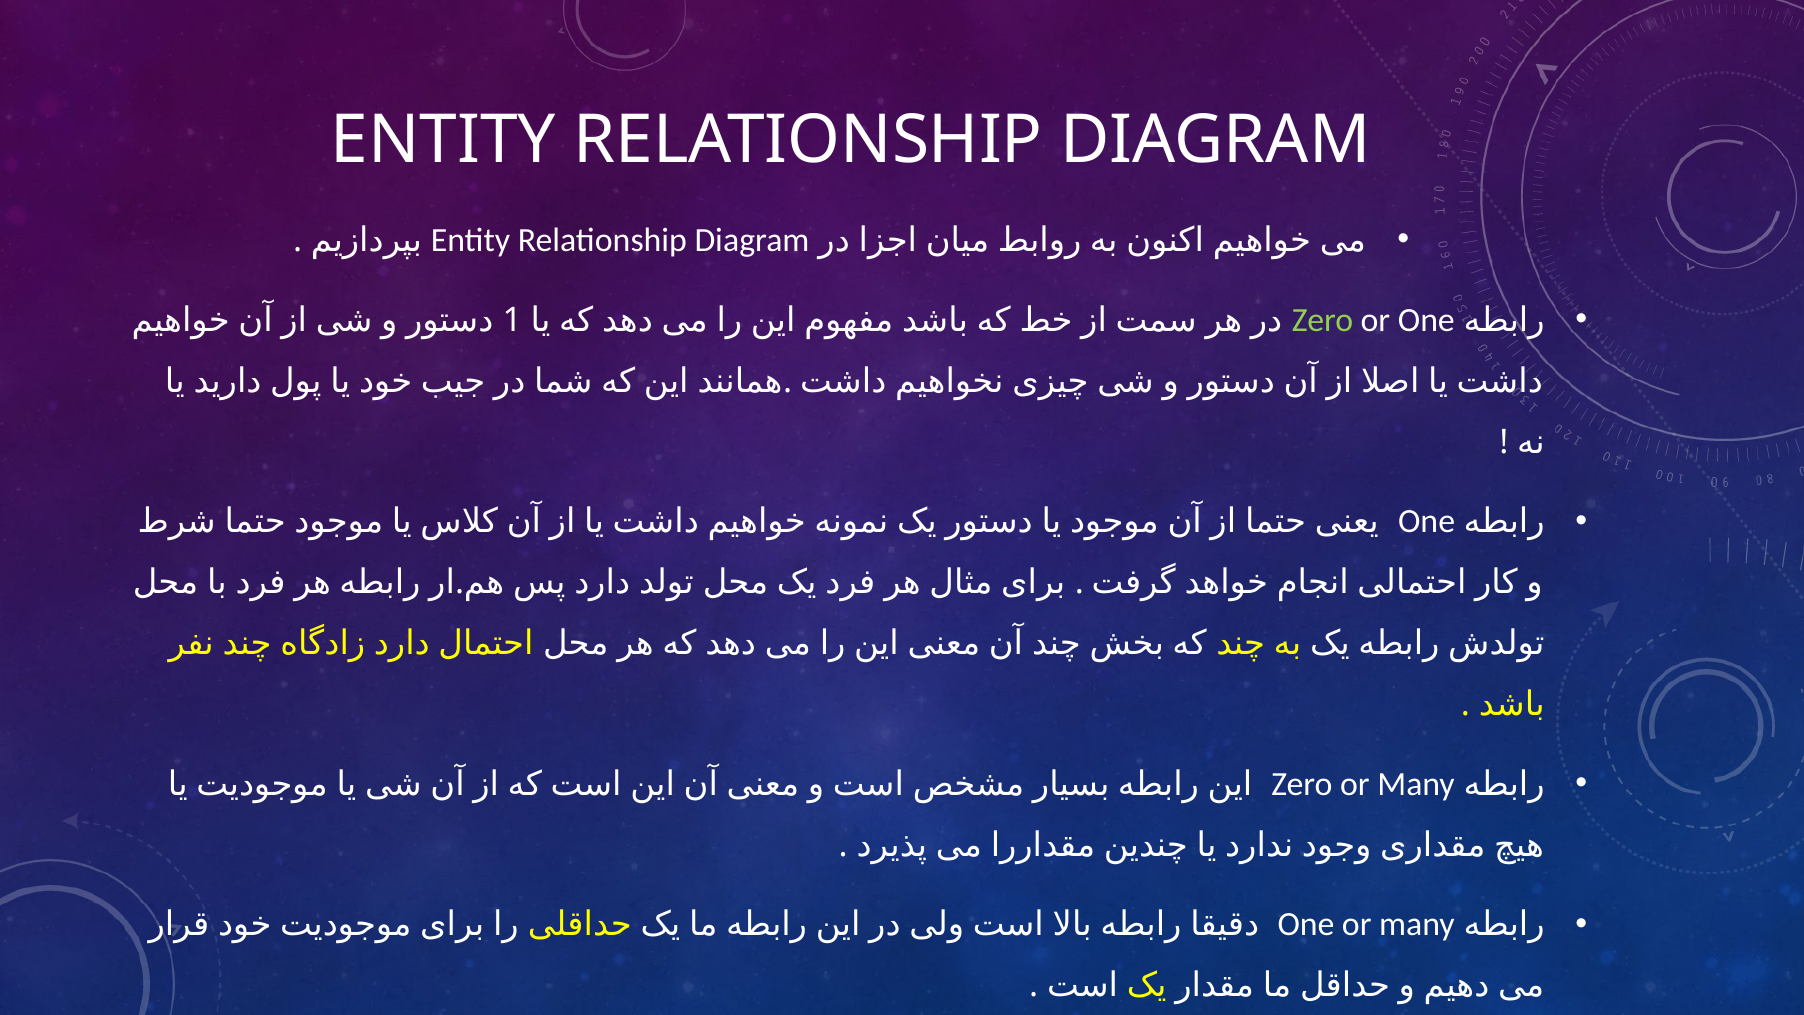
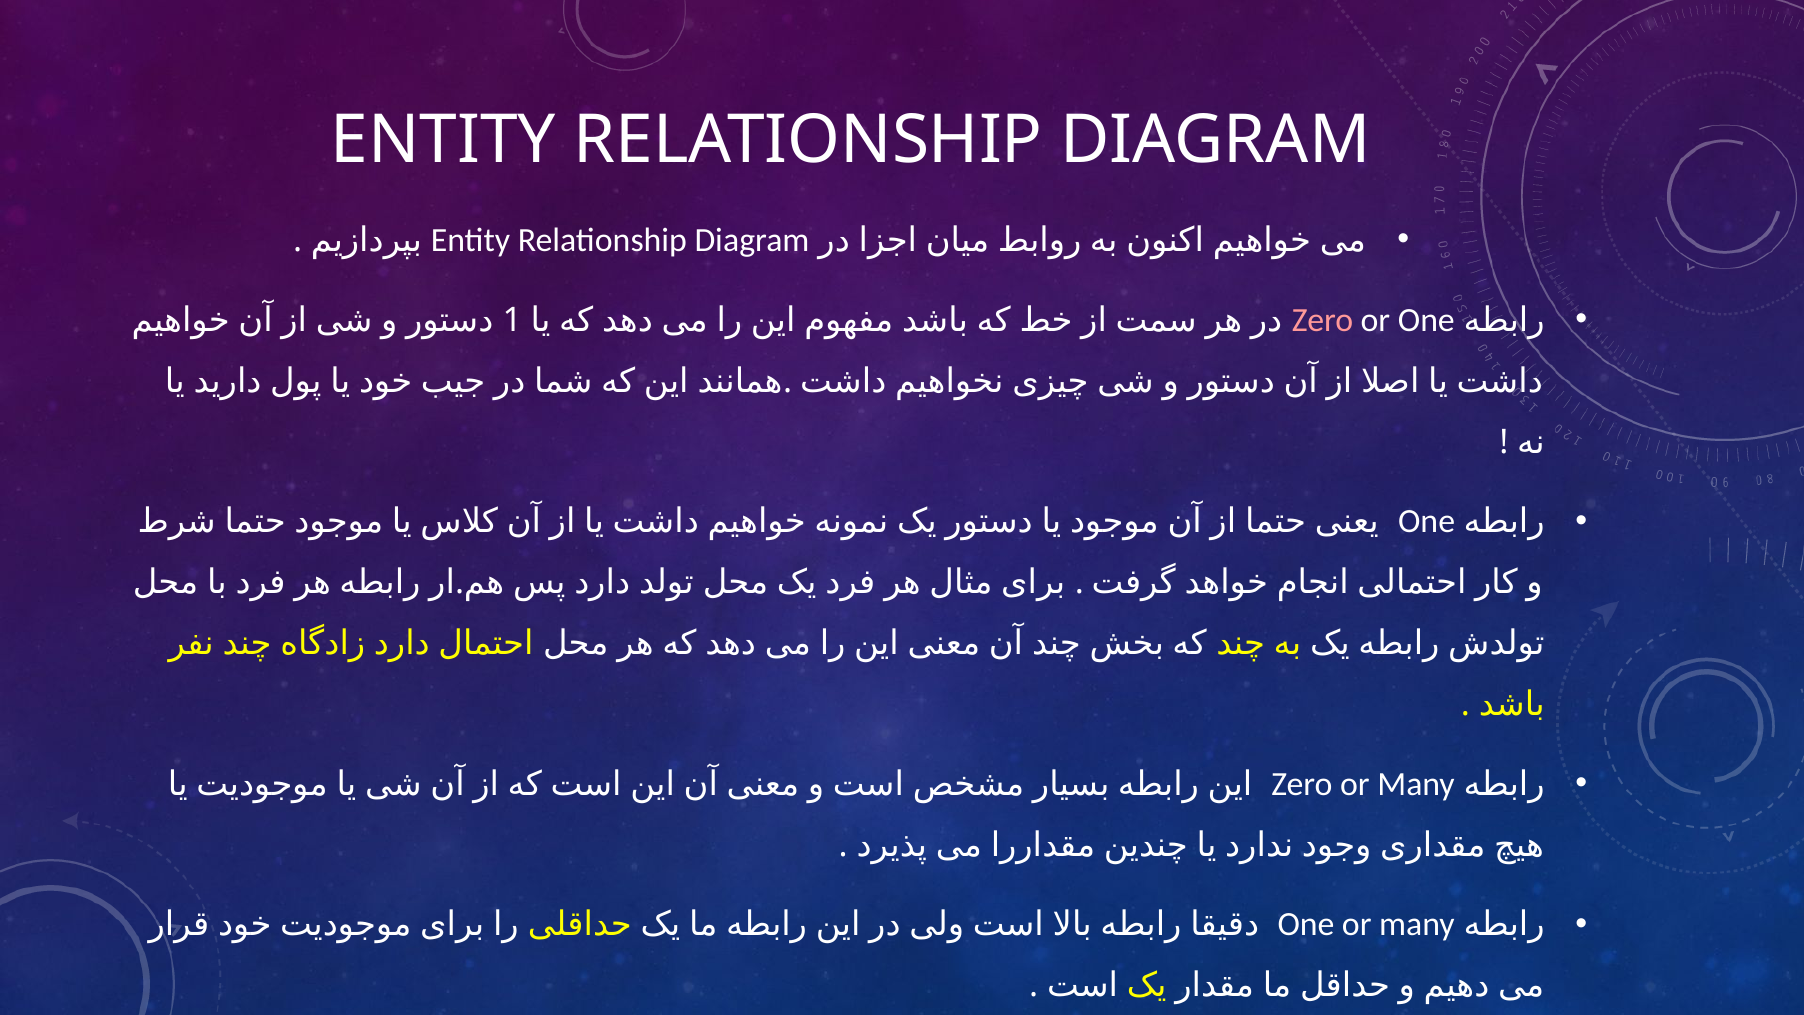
Zero colour: light green -> pink (1323, 320)
